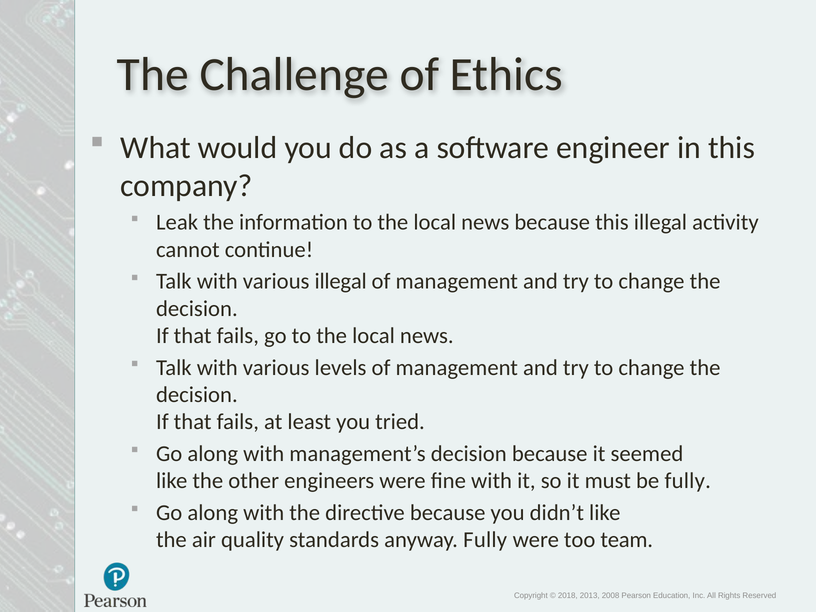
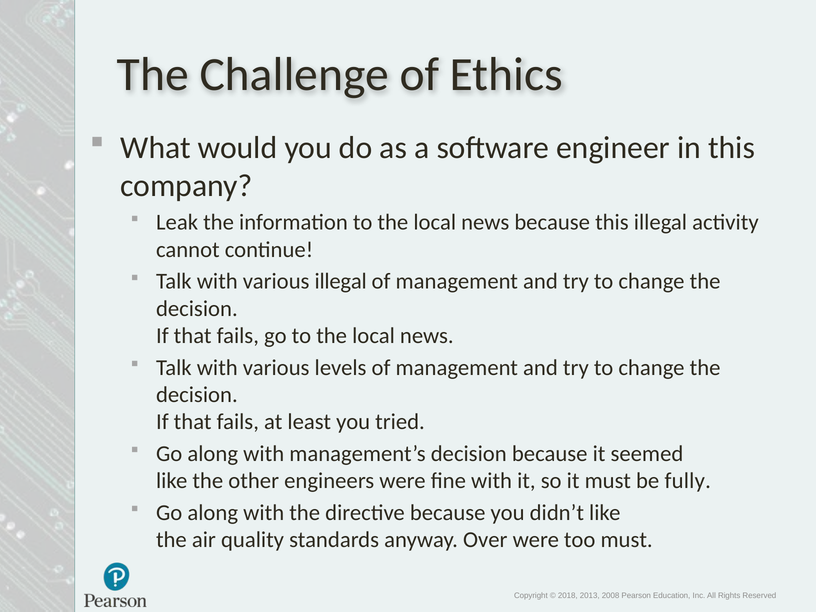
anyway Fully: Fully -> Over (485, 540)
too team: team -> must (627, 540)
